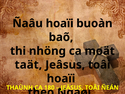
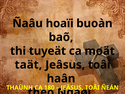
nhöng: nhöng -> tuyeät (47, 51)
hoaïi: hoaïi -> haân (61, 78)
